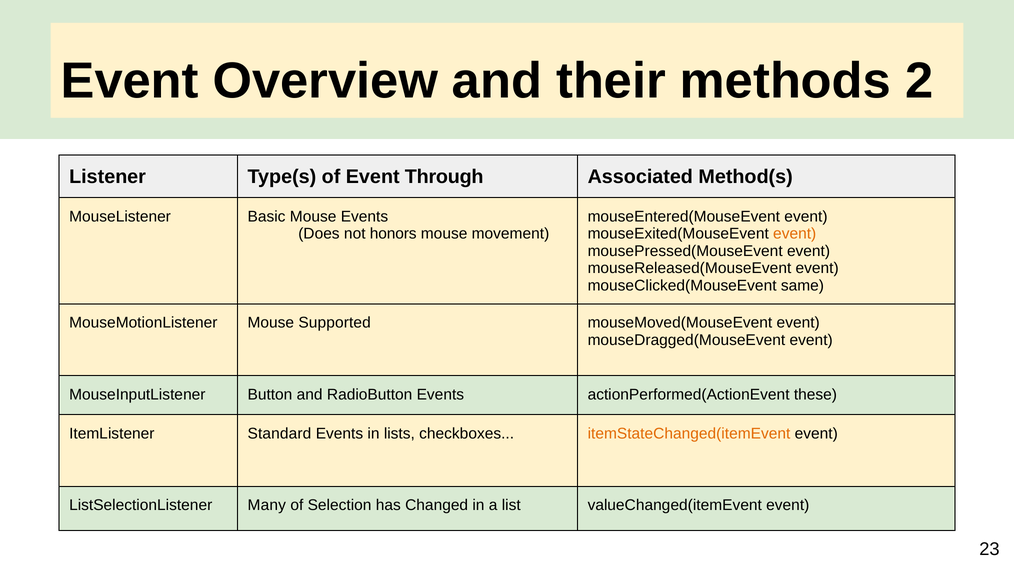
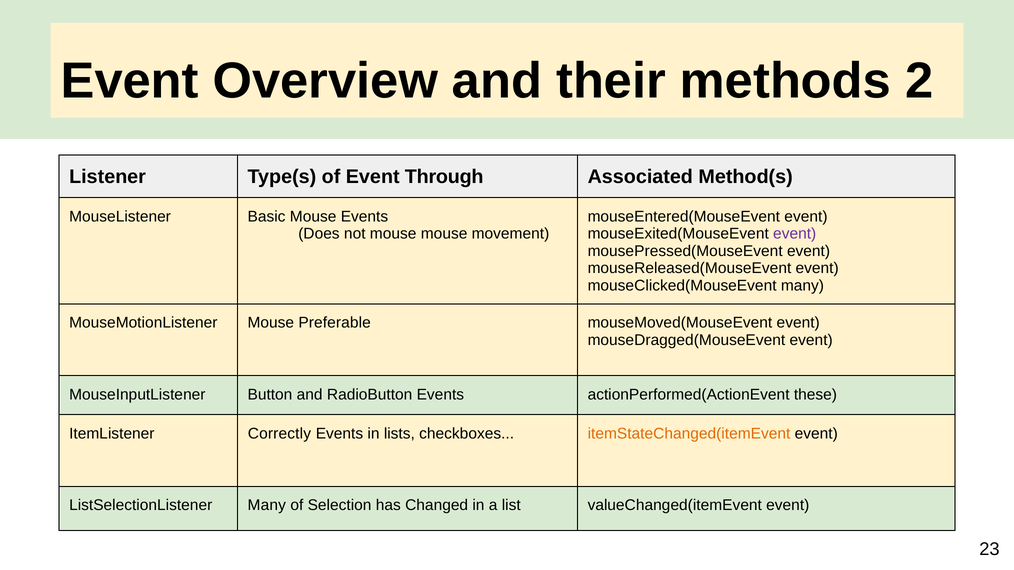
not honors: honors -> mouse (393, 234)
event colour: orange -> purple (795, 234)
mouseClicked(MouseEvent same: same -> many (802, 286)
Supported: Supported -> Preferable (335, 323)
Standard: Standard -> Correctly (279, 434)
